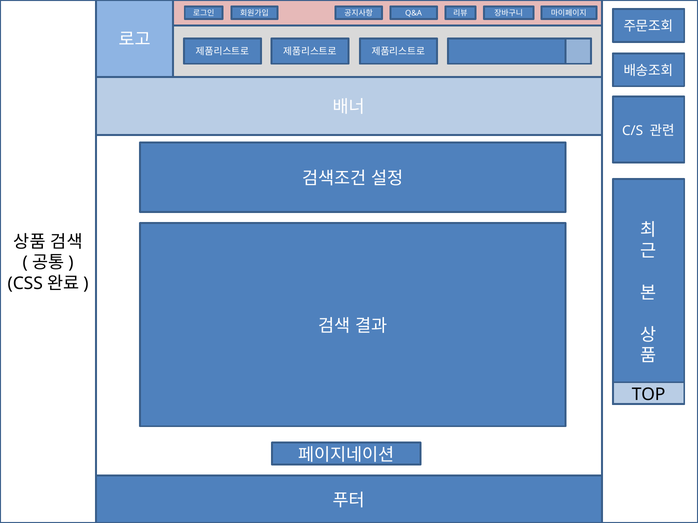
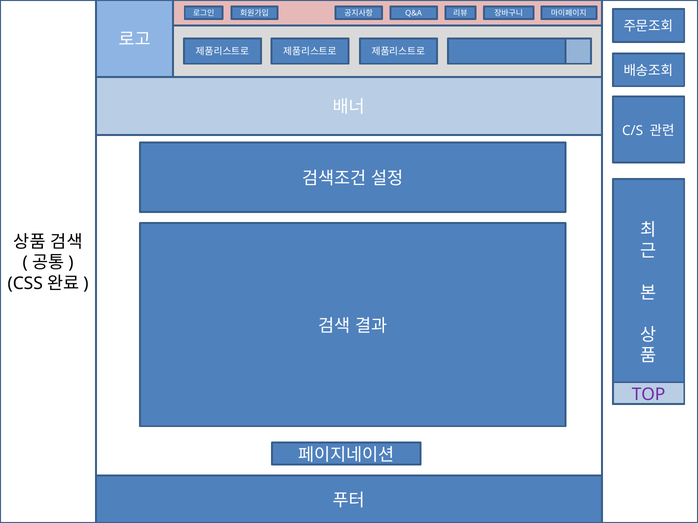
TOP colour: black -> purple (649, 395)
